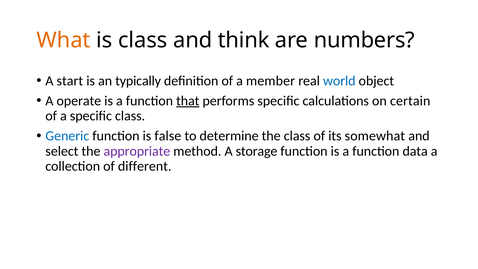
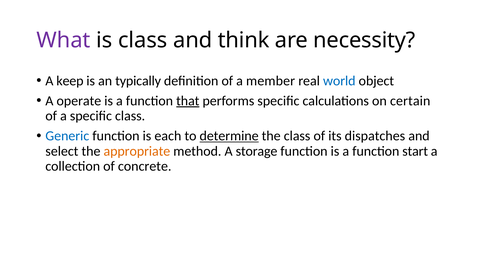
What colour: orange -> purple (63, 40)
numbers: numbers -> necessity (364, 40)
start: start -> keep (70, 81)
false: false -> each (168, 136)
determine underline: none -> present (229, 136)
somewhat: somewhat -> dispatches (375, 136)
appropriate colour: purple -> orange (137, 151)
data: data -> start (415, 151)
different: different -> concrete (145, 166)
